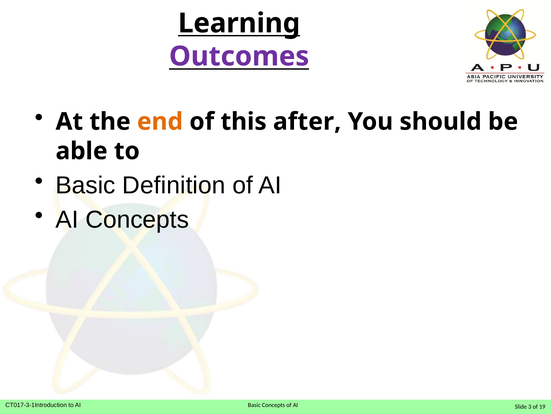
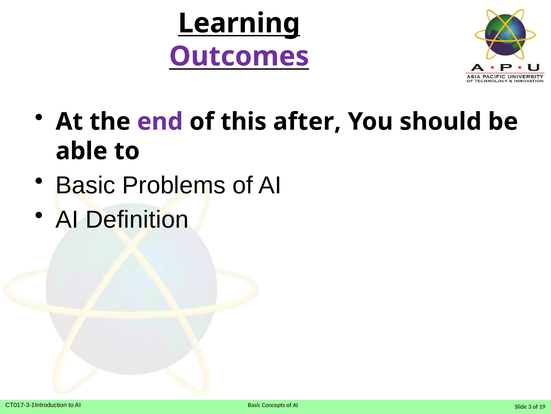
end colour: orange -> purple (160, 121)
Definition: Definition -> Problems (174, 185)
AI Concepts: Concepts -> Definition (137, 219)
